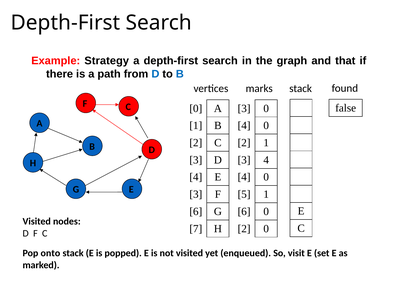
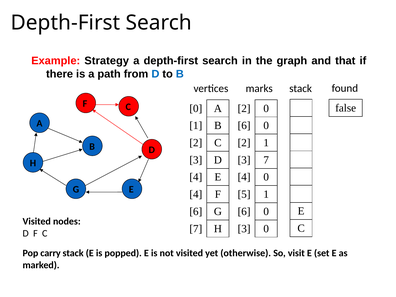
3: 3 -> 2 (244, 108)
4: 4 -> 6 (244, 126)
3 4: 4 -> 7 (266, 160)
3: 3 -> 4 (196, 194)
2: 2 -> 3 (244, 229)
onto: onto -> carry (51, 253)
enqueued: enqueued -> otherwise (246, 253)
